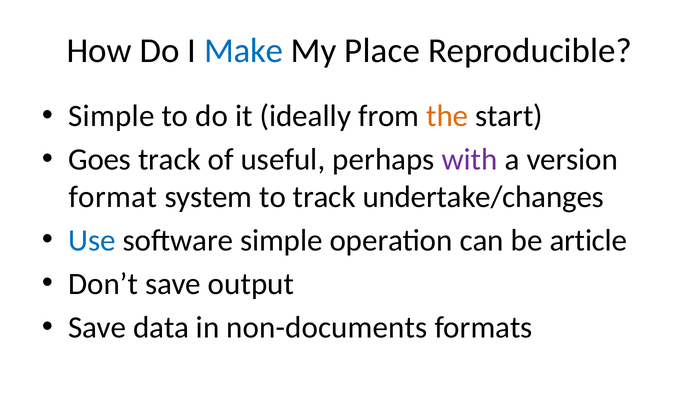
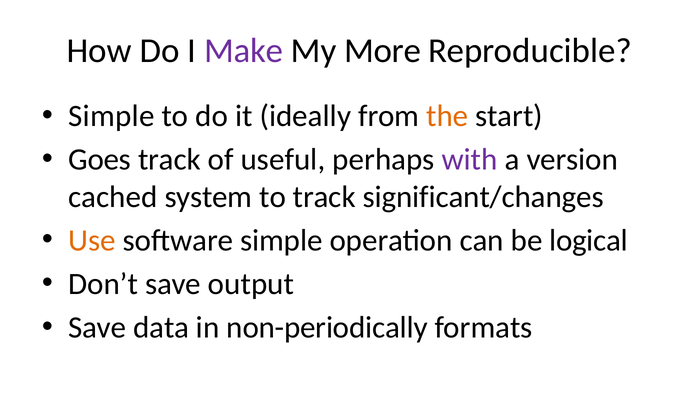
Make colour: blue -> purple (244, 51)
Place: Place -> More (383, 51)
format: format -> cached (113, 197)
undertake/changes: undertake/changes -> significant/changes (483, 197)
Use colour: blue -> orange (92, 240)
article: article -> logical (588, 240)
non-documents: non-documents -> non-periodically (327, 328)
